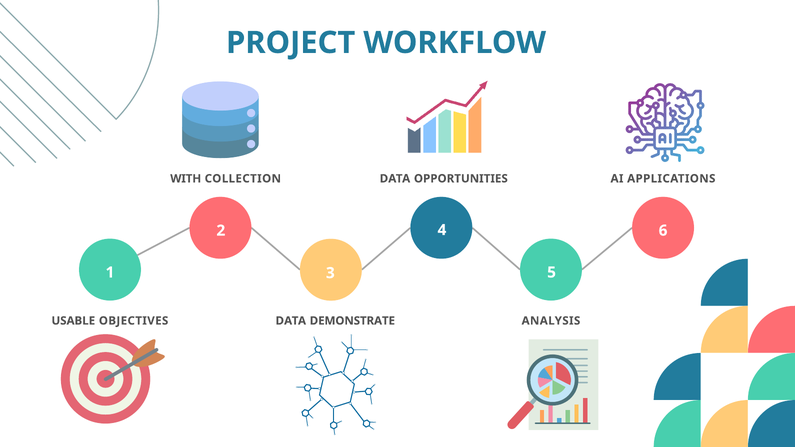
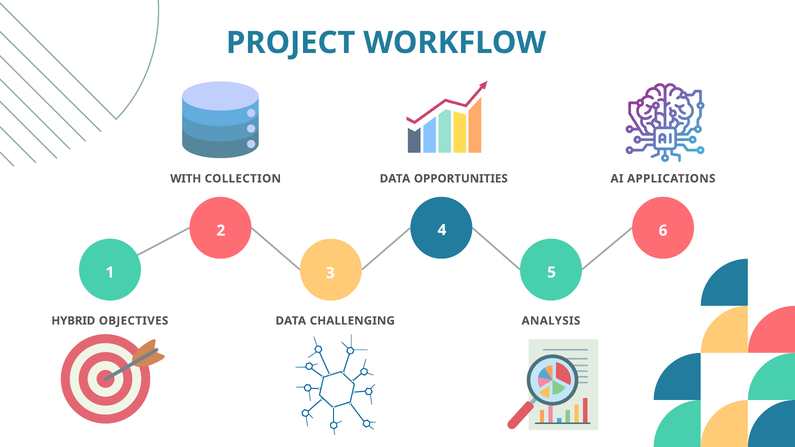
USABLE: USABLE -> HYBRID (73, 321)
DEMONSTRATE: DEMONSTRATE -> CHALLENGING (352, 321)
